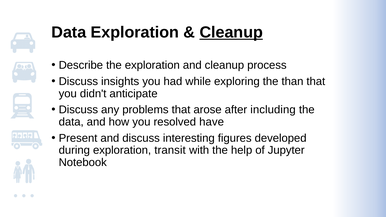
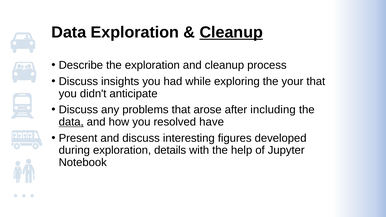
than: than -> your (292, 81)
data underline: none -> present (71, 122)
transit: transit -> details (170, 150)
